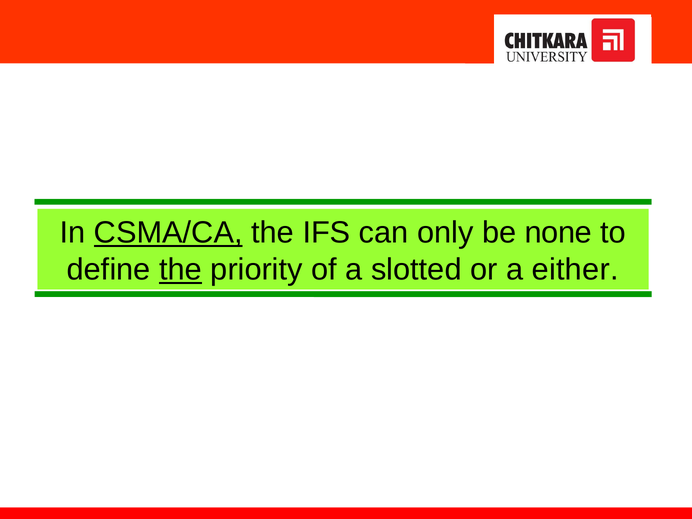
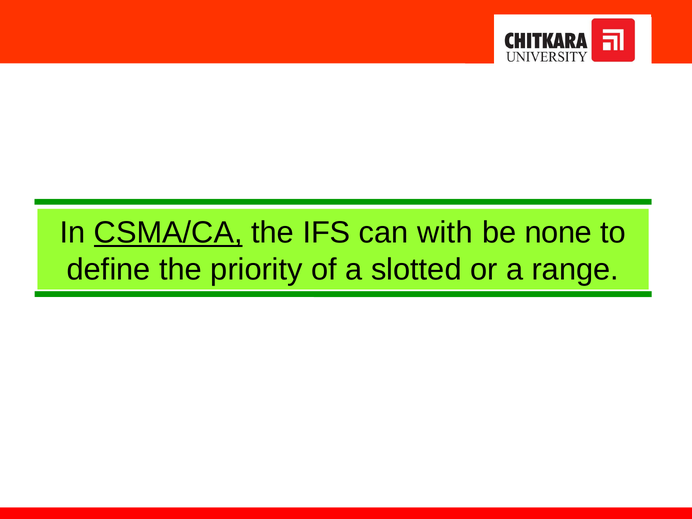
only: only -> with (445, 233)
the underline: present -> none (180, 270)
either: either -> range (575, 270)
